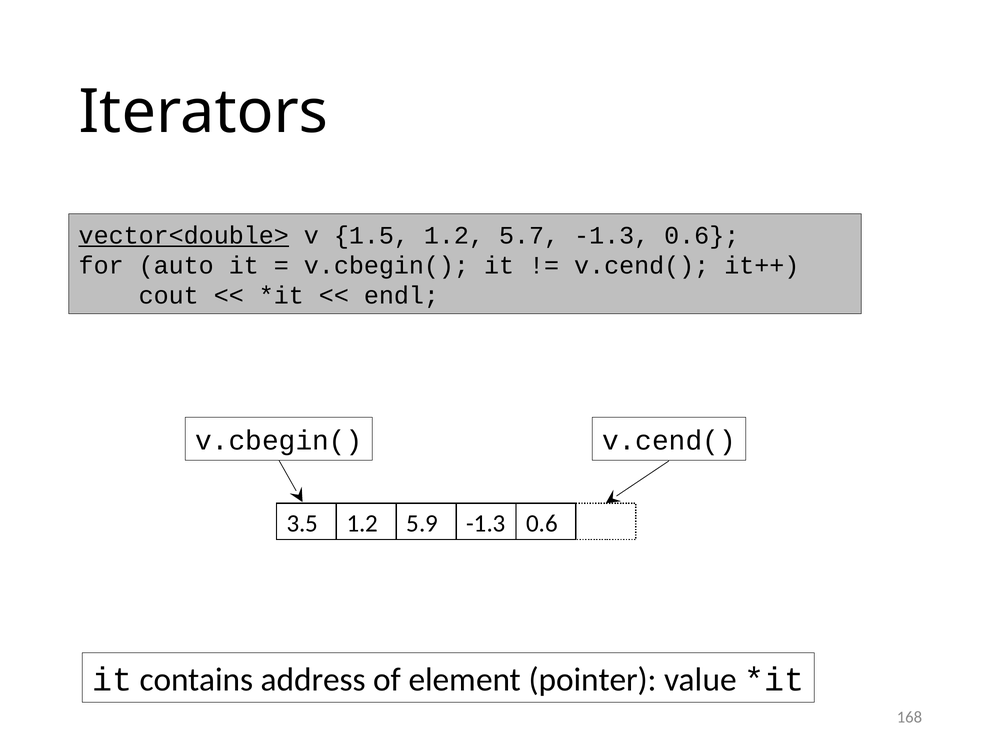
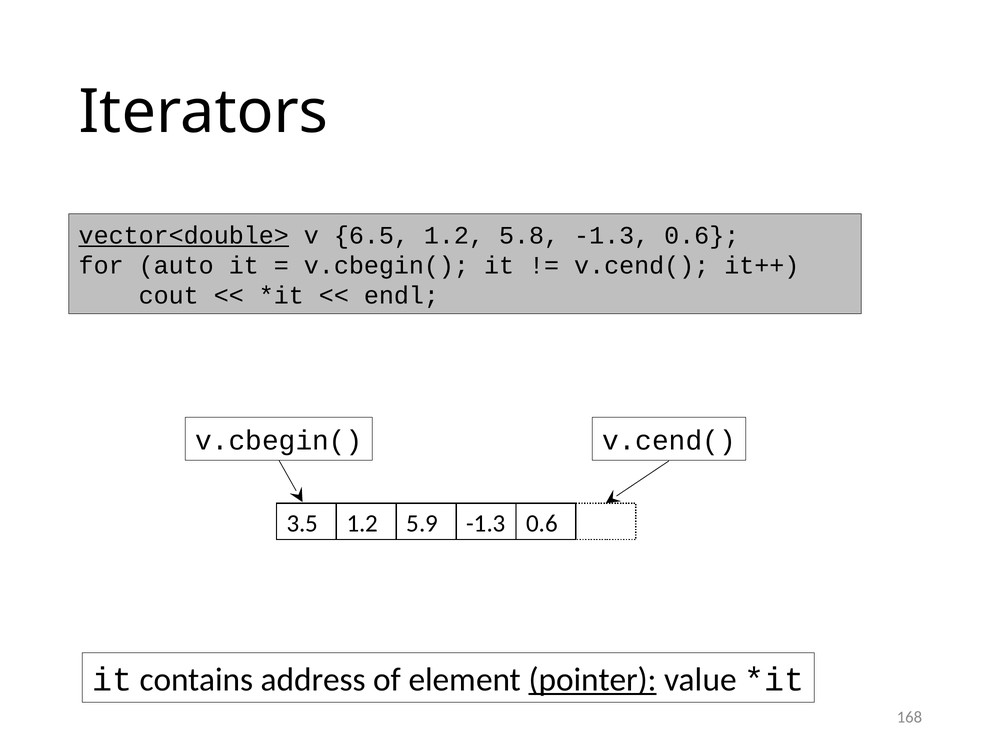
1.5: 1.5 -> 6.5 (371, 235)
5.7: 5.7 -> 5.8 (529, 235)
pointer underline: none -> present (593, 680)
